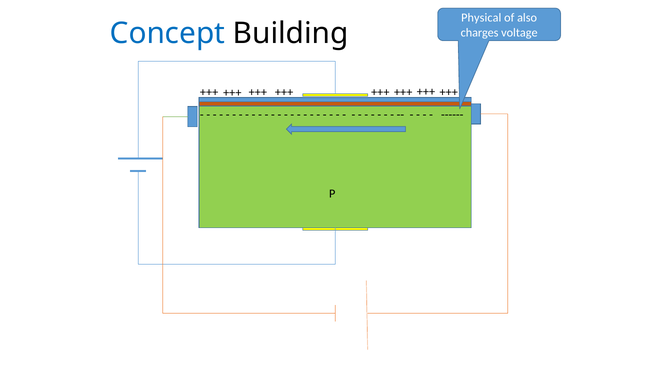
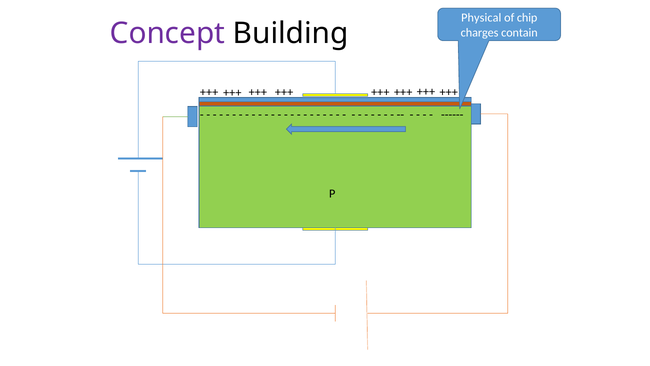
also: also -> chip (527, 18)
Concept colour: blue -> purple (167, 33)
voltage: voltage -> contain (519, 33)
